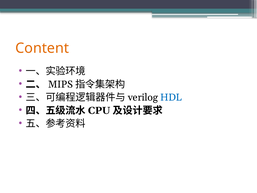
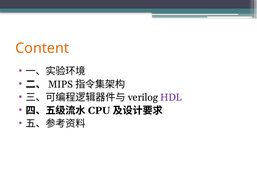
HDL colour: blue -> purple (171, 97)
